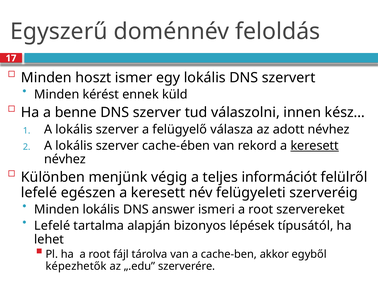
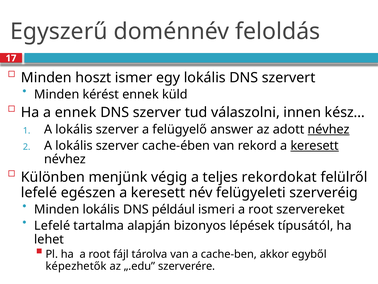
a benne: benne -> ennek (76, 112)
válasza: válasza -> answer (232, 129)
névhez underline: none -> present (329, 129)
információt: információt -> rekordokat (279, 177)
answer: answer -> például (174, 209)
